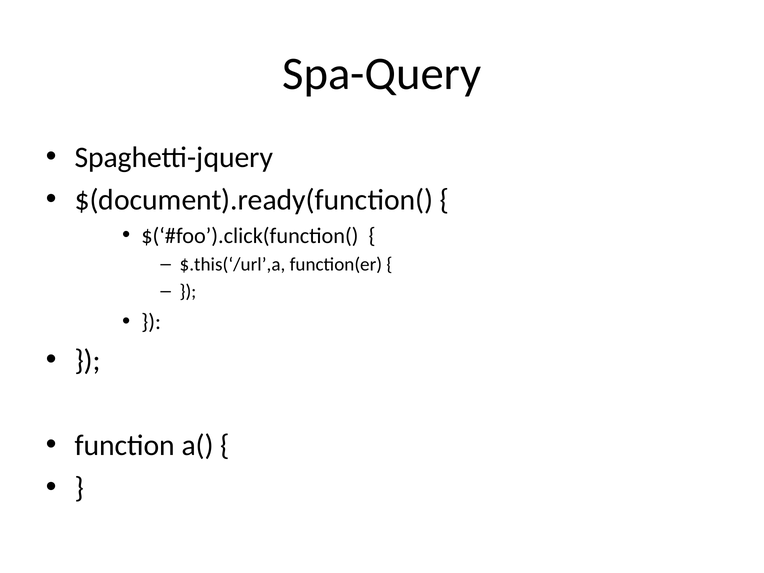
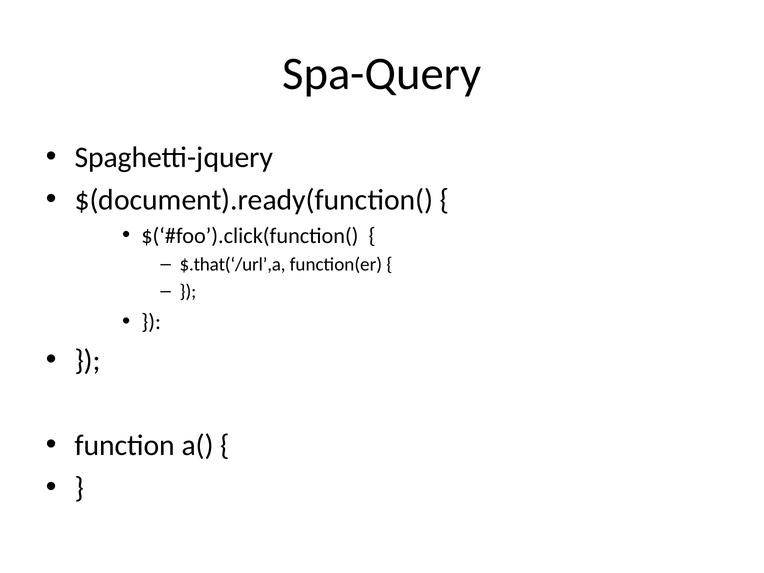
$.this(‘/url’,a: $.this(‘/url’,a -> $.that(‘/url’,a (233, 265)
